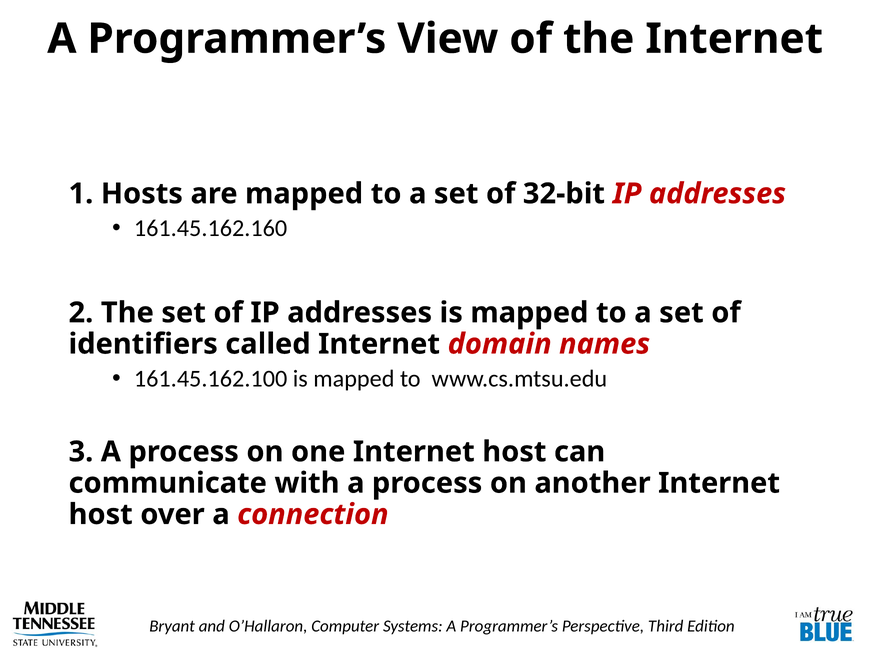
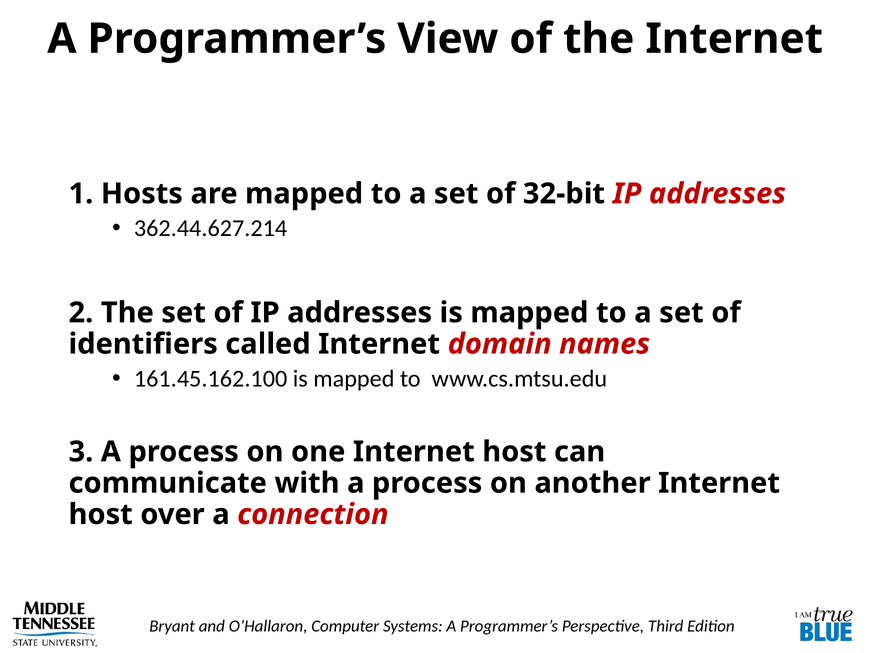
161.45.162.160: 161.45.162.160 -> 362.44.627.214 (211, 229)
